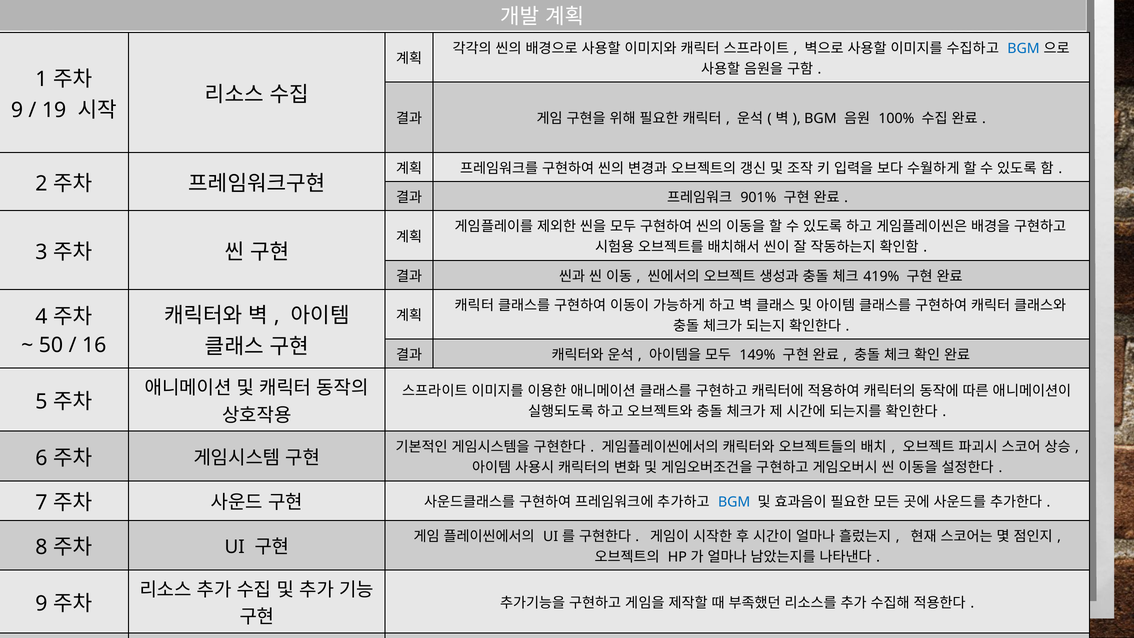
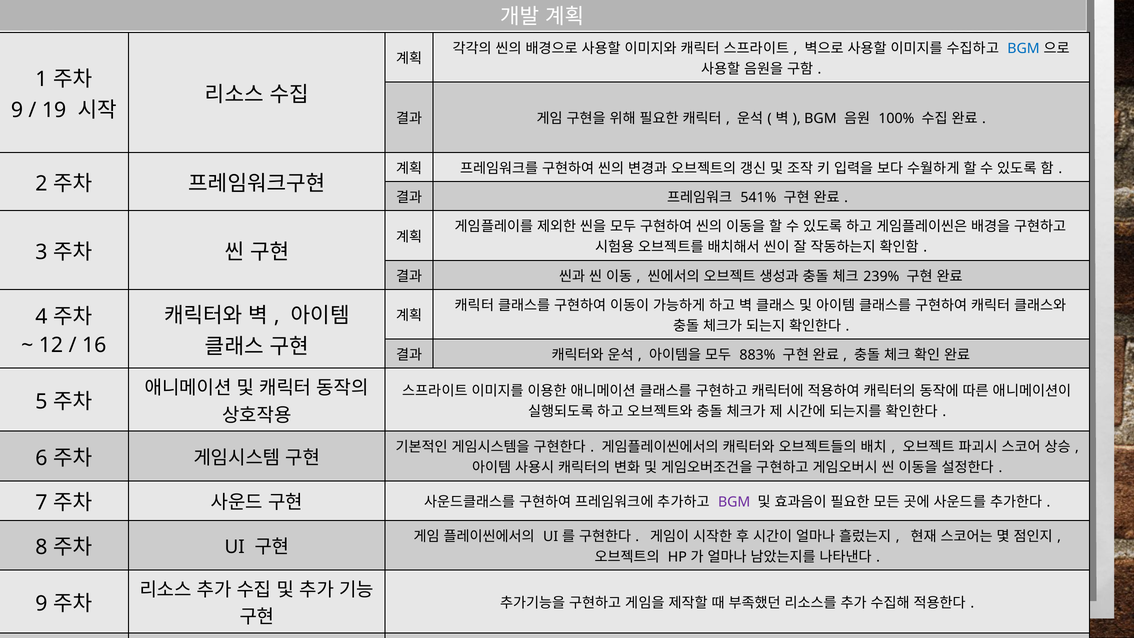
901%: 901% -> 541% (758, 198)
419%: 419% -> 239% (881, 276)
50: 50 -> 12 (51, 345)
149%: 149% -> 883% (757, 355)
BGM colour: blue -> purple (734, 502)
